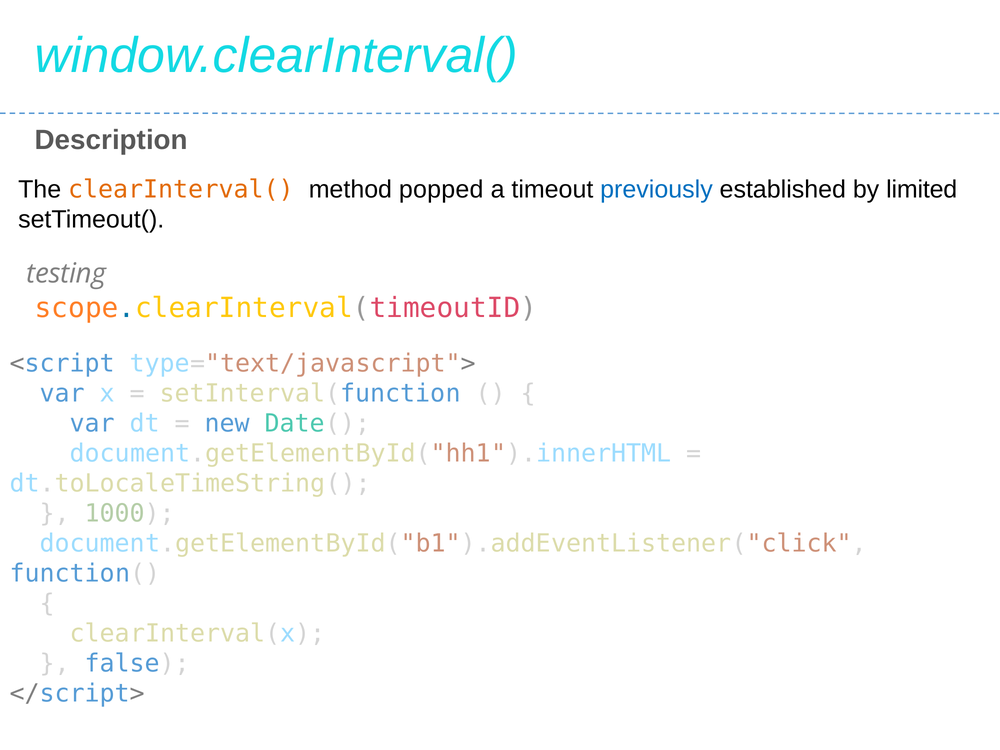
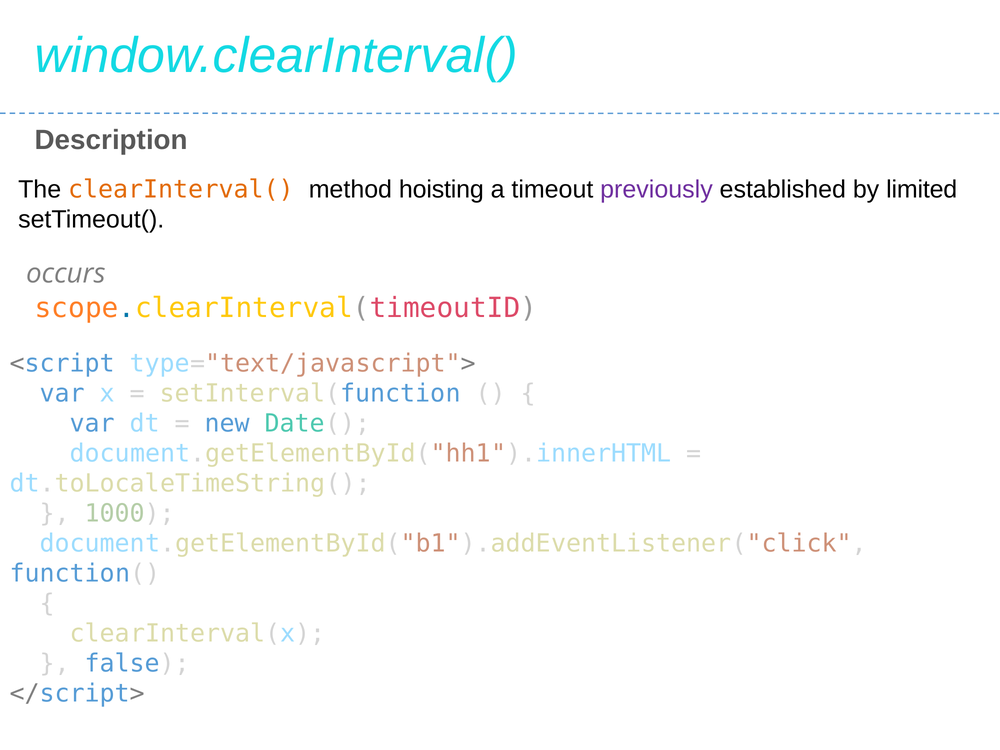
popped: popped -> hoisting (441, 190)
previously colour: blue -> purple (656, 190)
testing: testing -> occurs (66, 274)
